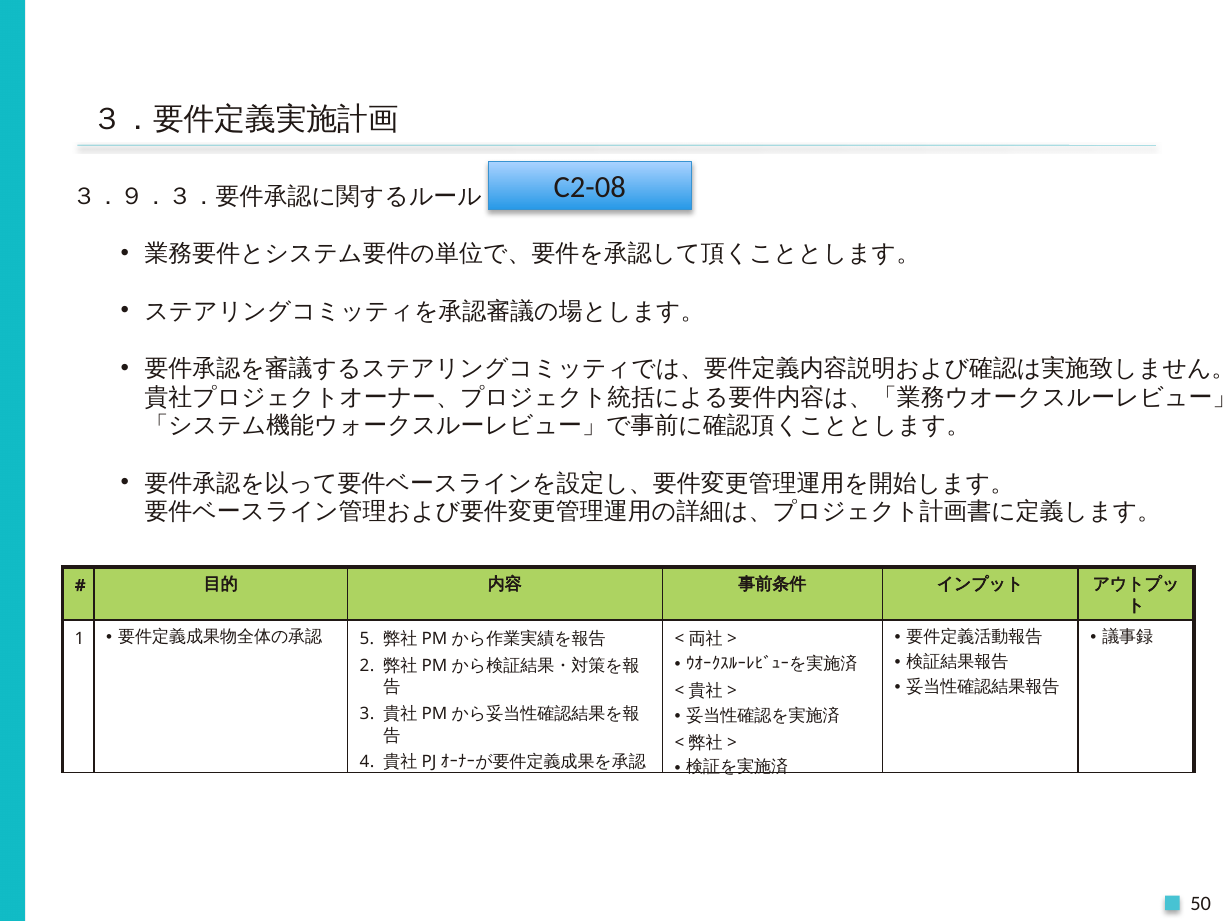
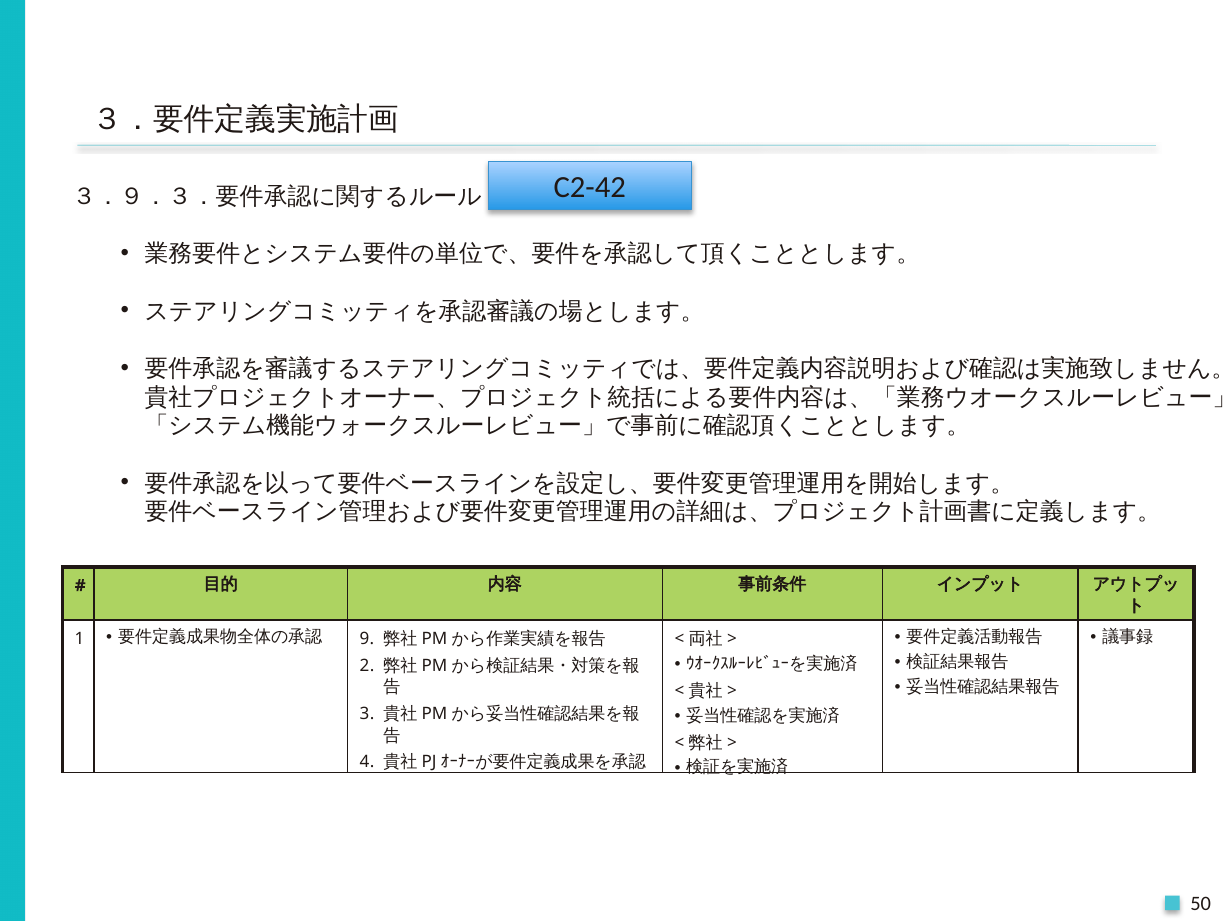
C2-08: C2-08 -> C2-42 (590, 188)
5: 5 -> 9 (367, 639)
